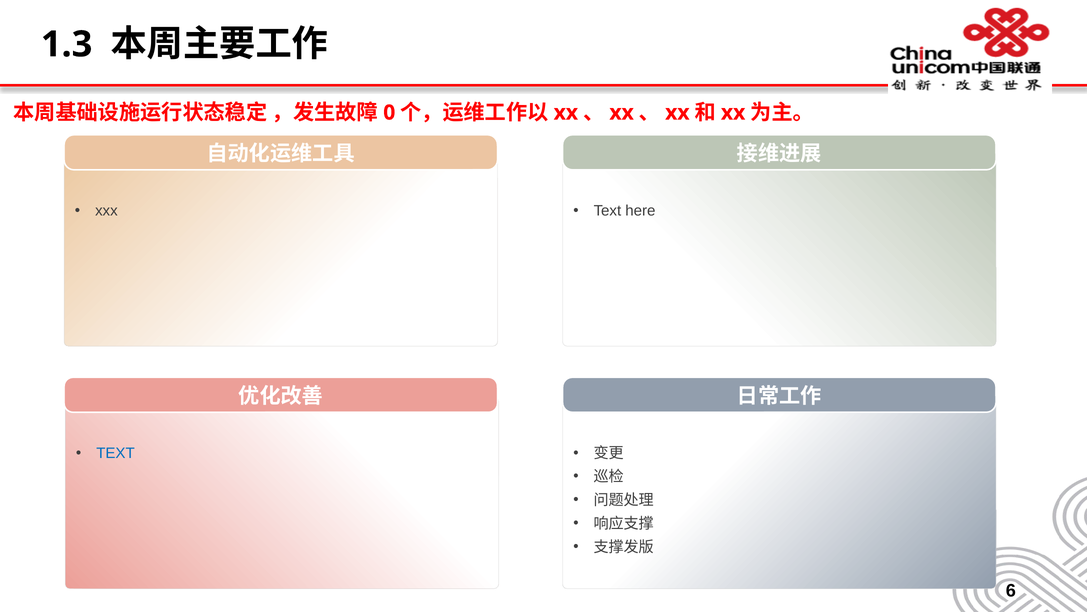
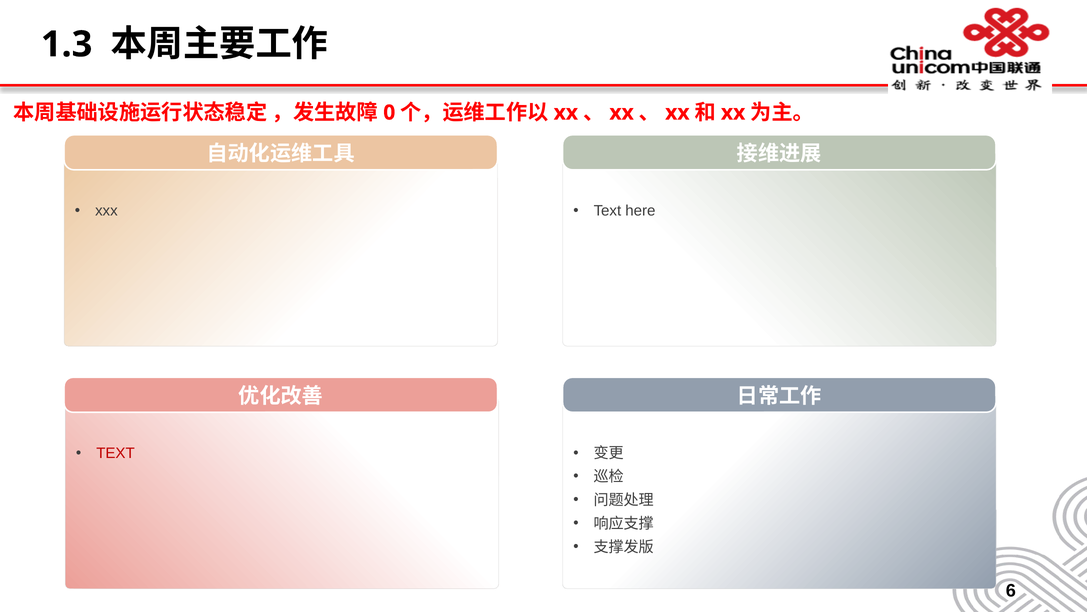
TEXT colour: blue -> red (116, 453)
